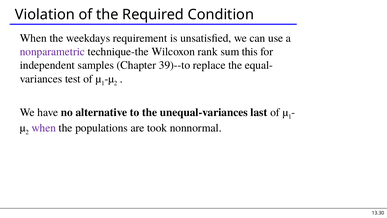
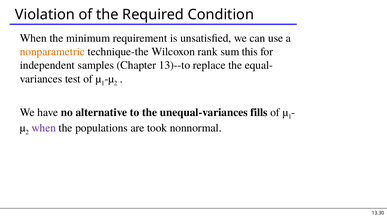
weekdays: weekdays -> minimum (88, 38)
nonparametric colour: purple -> orange (52, 52)
39)--to: 39)--to -> 13)--to (175, 65)
last: last -> fills (259, 112)
